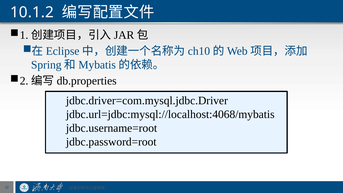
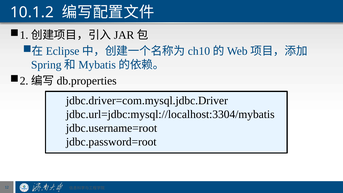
jdbc.url=jdbc:mysql://localhost:4068/mybatis: jdbc.url=jdbc:mysql://localhost:4068/mybatis -> jdbc.url=jdbc:mysql://localhost:3304/mybatis (170, 114)
